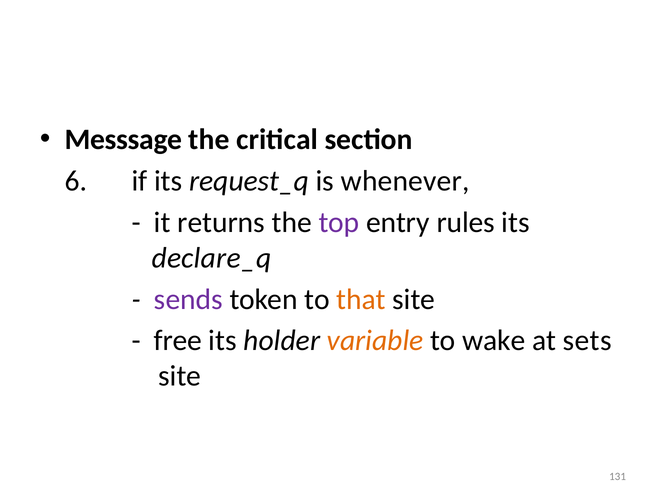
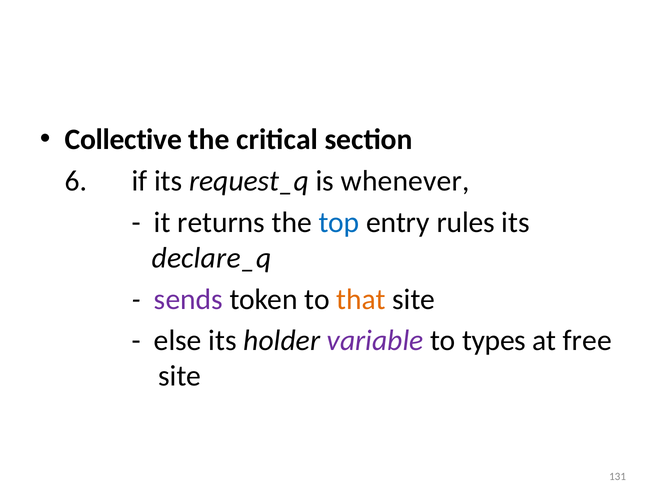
Messsage: Messsage -> Collective (123, 140)
top colour: purple -> blue (339, 223)
free: free -> else (178, 341)
variable colour: orange -> purple (375, 341)
wake: wake -> types (494, 341)
sets: sets -> free (587, 341)
